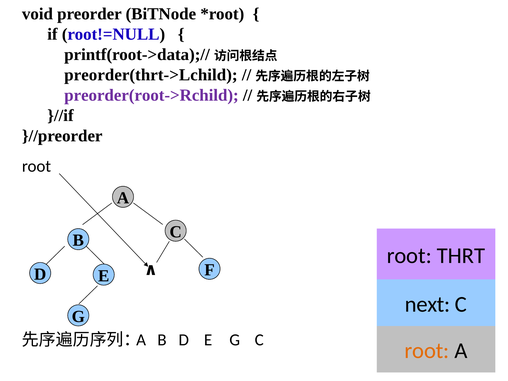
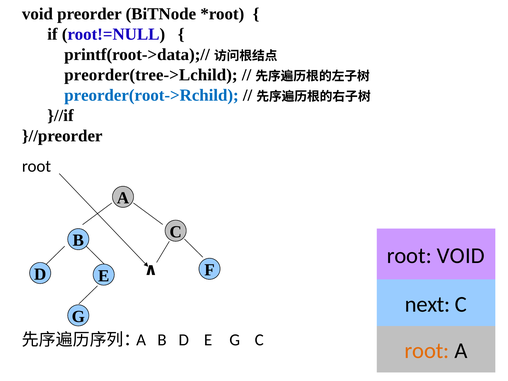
preorder(thrt->Lchild: preorder(thrt->Lchild -> preorder(tree->Lchild (151, 75)
preorder(root->Rchild colour: purple -> blue (151, 95)
root THRT: THRT -> VOID (461, 256)
